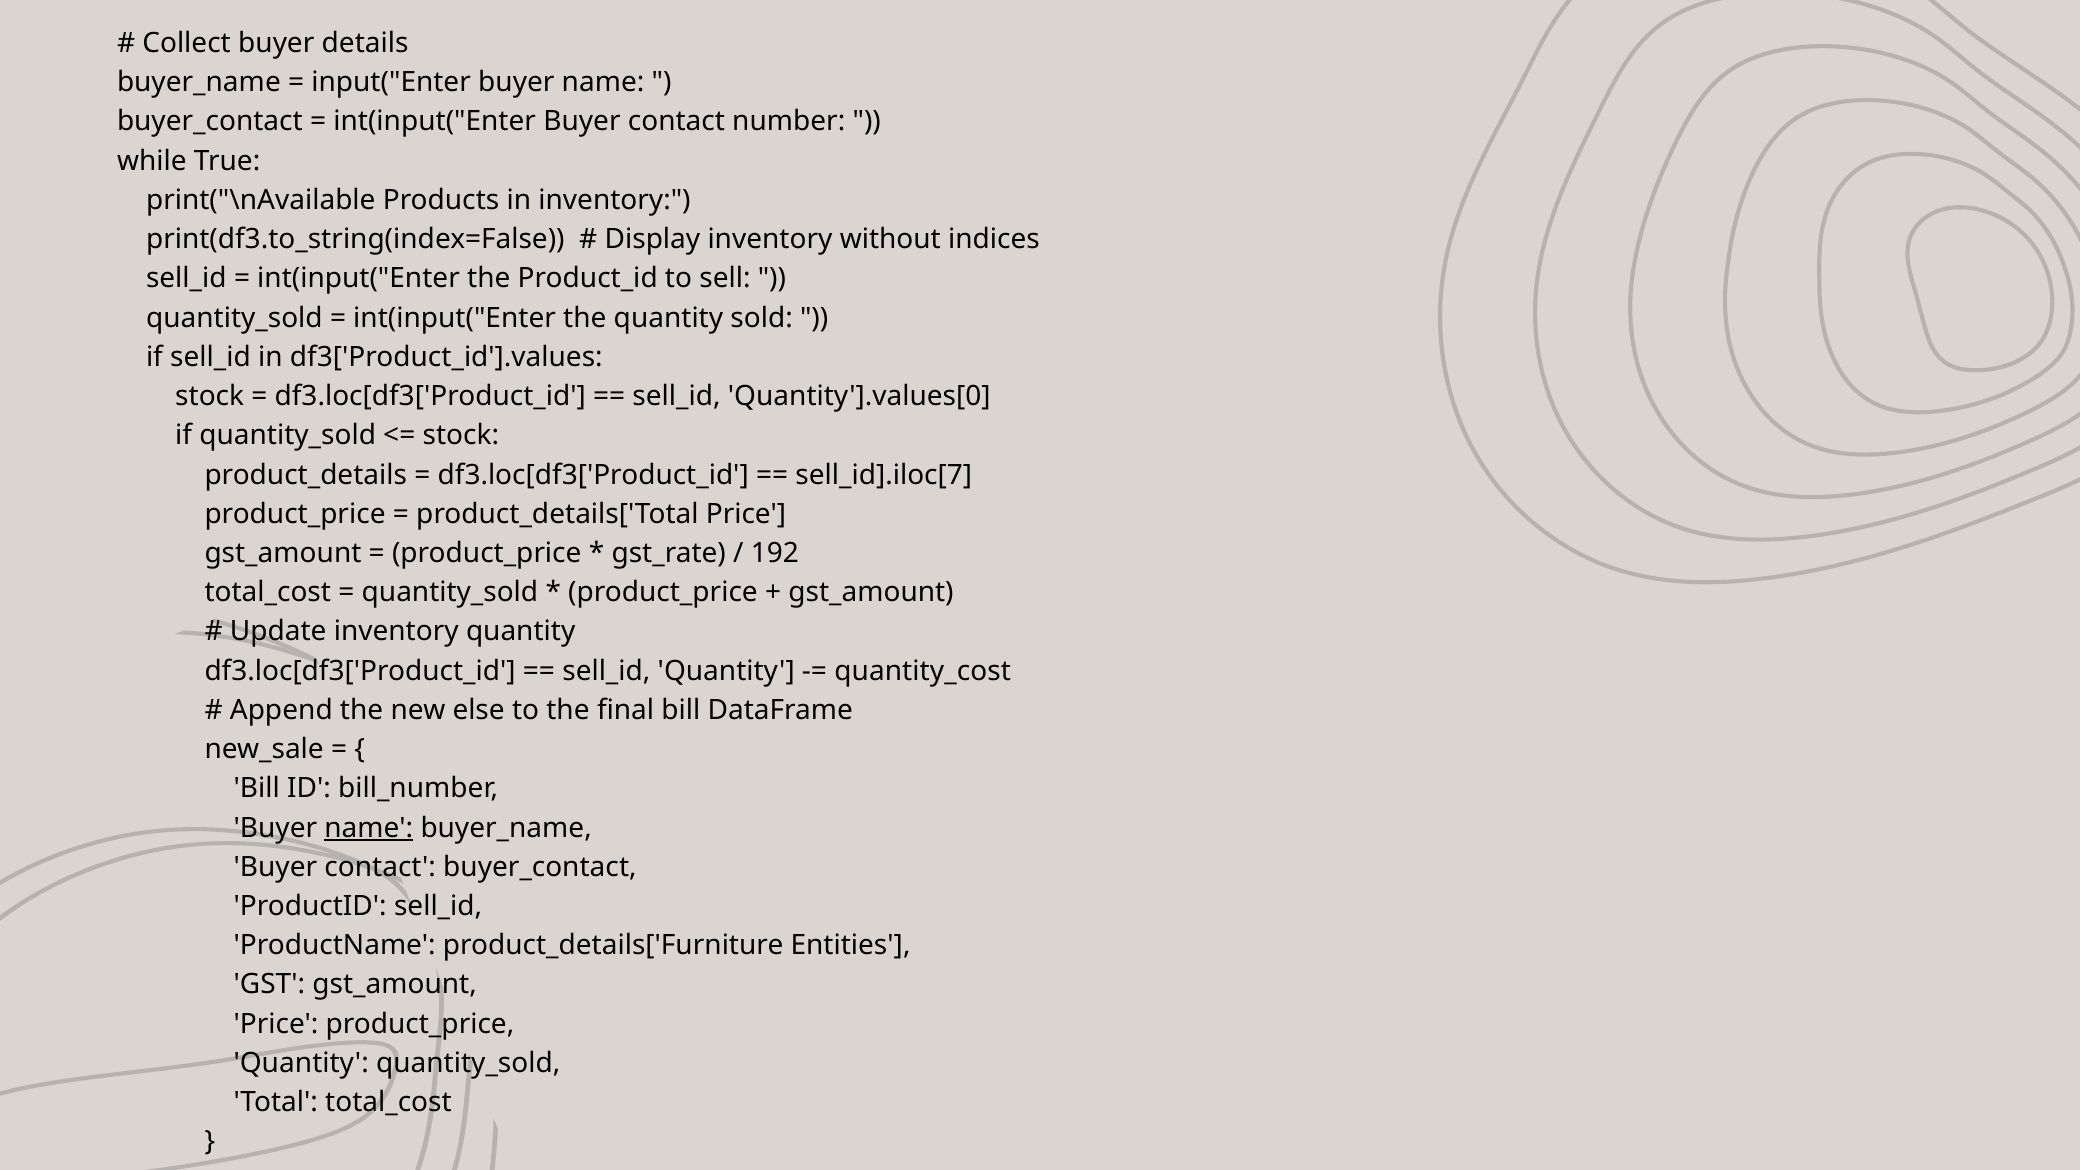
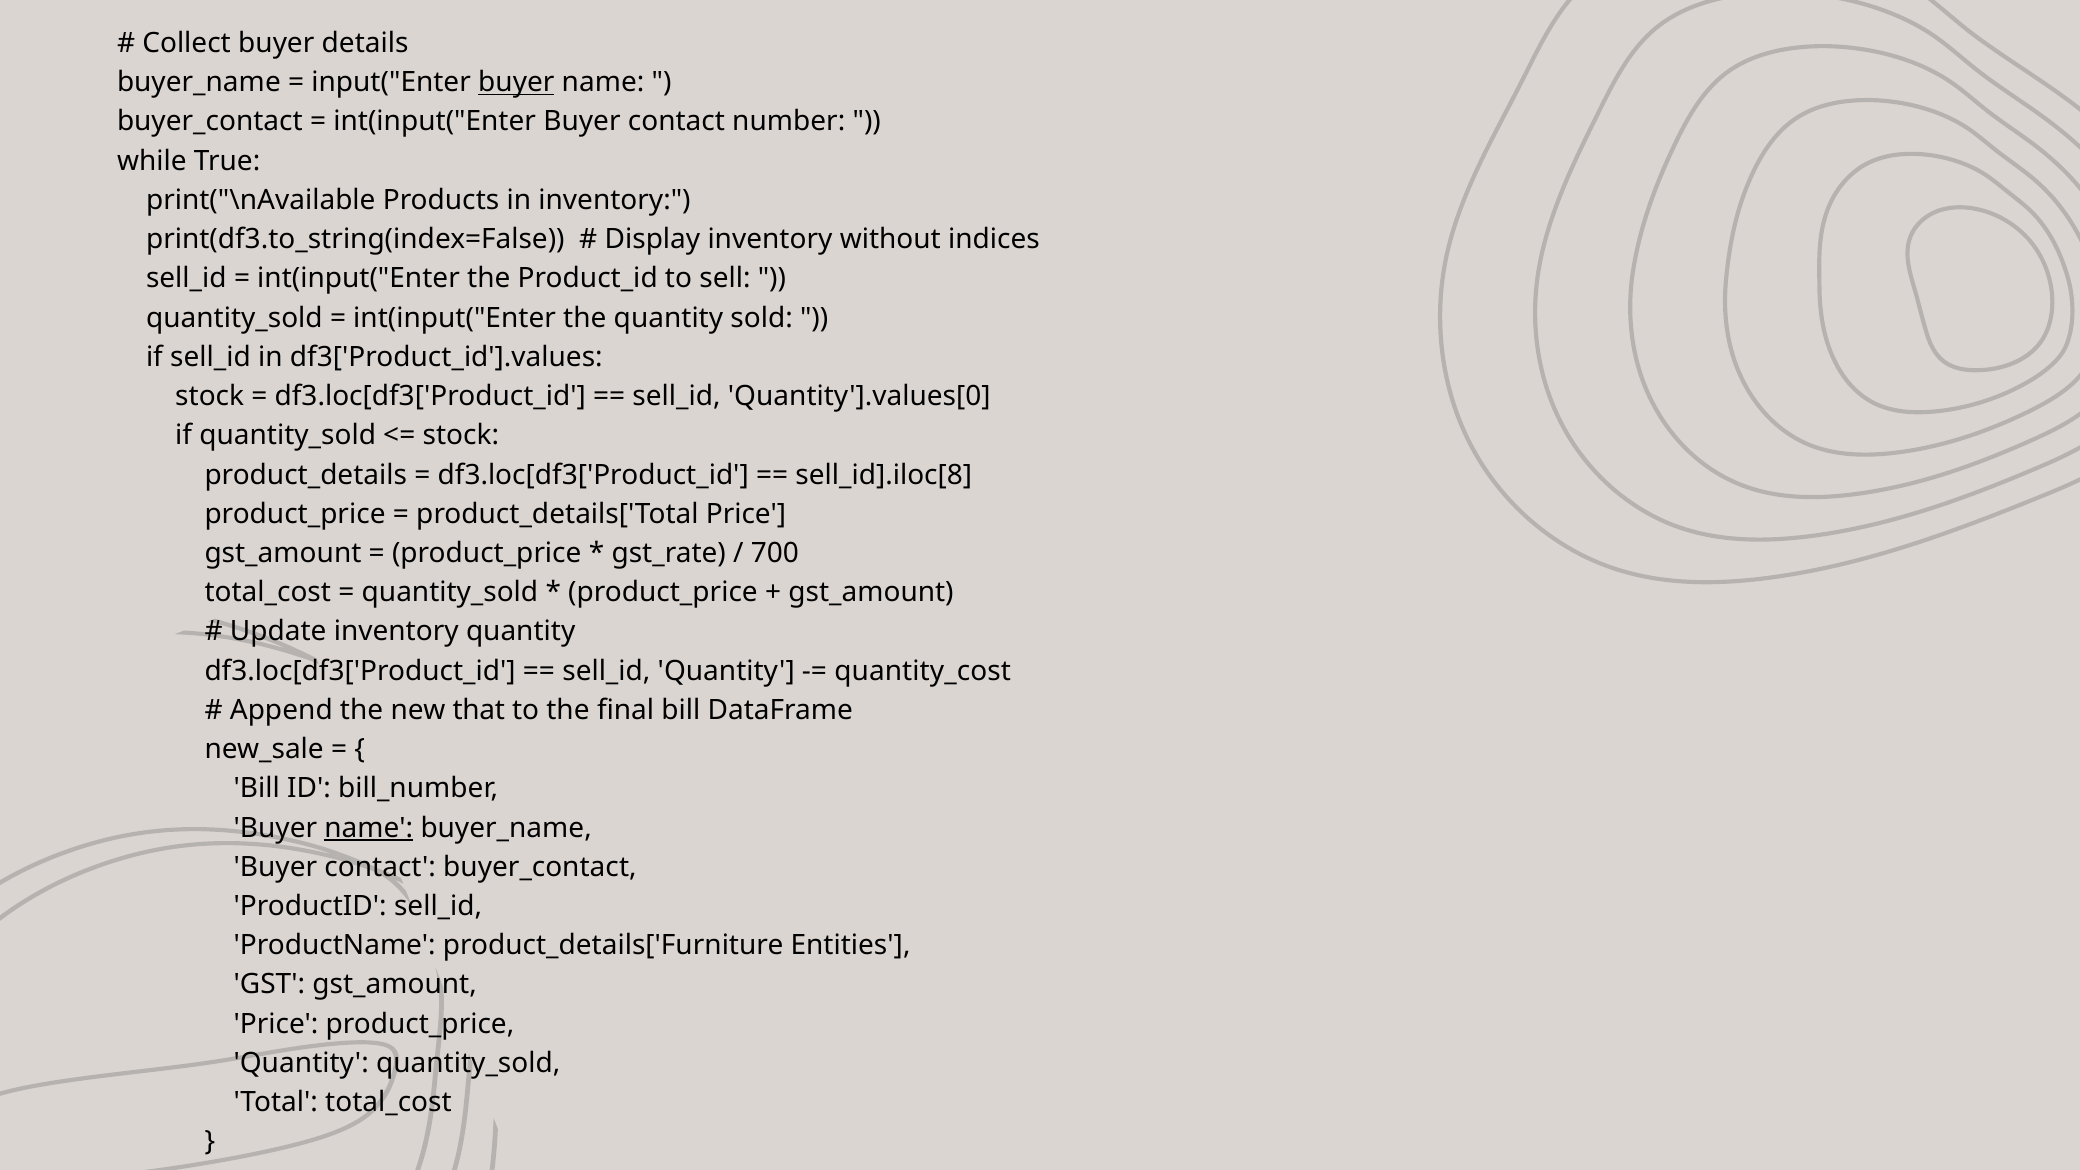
buyer underline: none -> present (516, 83)
sell_id].iloc[7: sell_id].iloc[7 -> sell_id].iloc[8 (884, 475)
192: 192 -> 700 (775, 553)
else: else -> that (479, 710)
